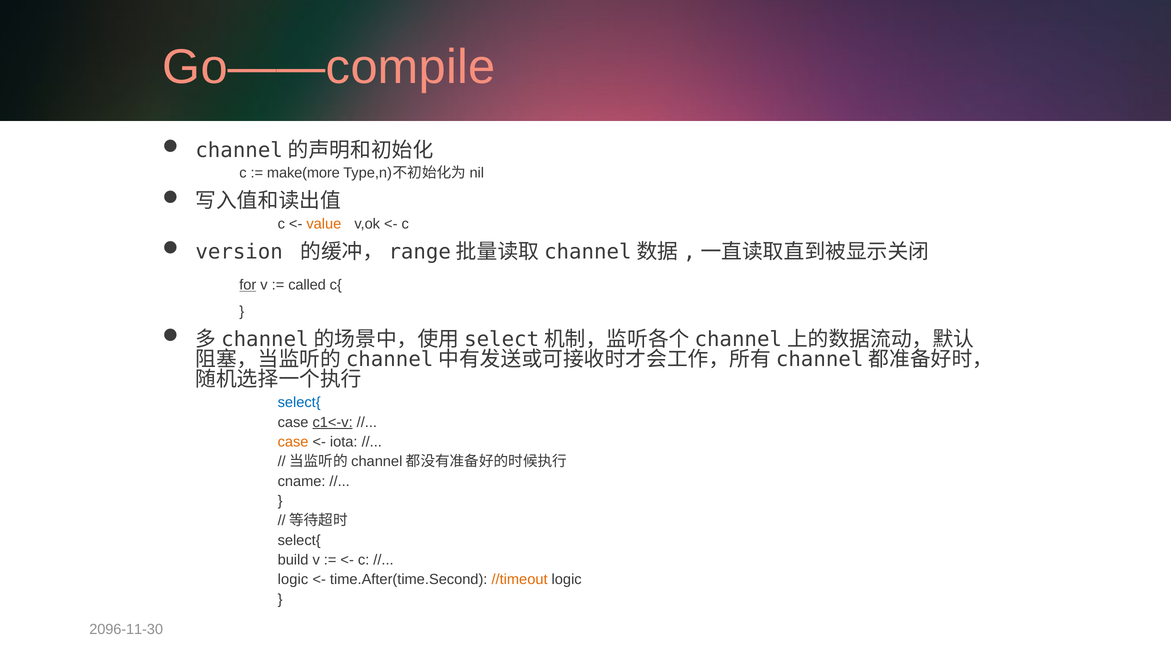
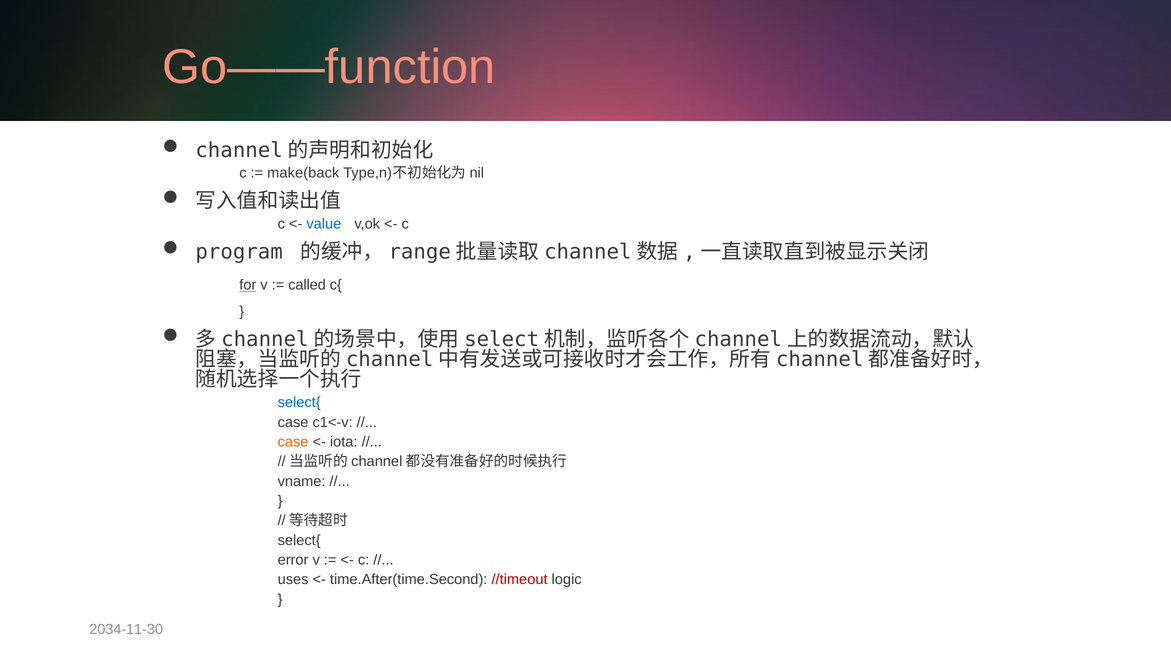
Go——compile: Go——compile -> Go——function (329, 67)
make(more: make(more -> make(back (303, 173)
value colour: orange -> blue (324, 224)
version: version -> program (239, 252)
c1<-v underline: present -> none (333, 422)
cname: cname -> vname (302, 481)
build: build -> error (293, 560)
logic: logic -> uses (293, 579)
//timeout colour: orange -> red (520, 579)
2096-11-30: 2096-11-30 -> 2034-11-30 (126, 629)
